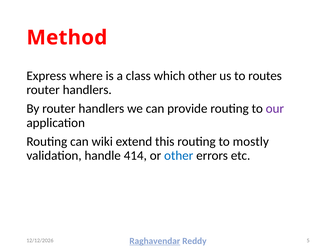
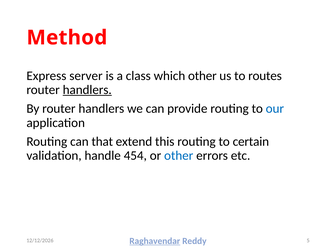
where: where -> server (86, 76)
handlers underline: none -> present (87, 90)
our colour: purple -> blue (275, 109)
wiki: wiki -> that (102, 142)
mostly: mostly -> certain (251, 142)
414: 414 -> 454 (135, 156)
